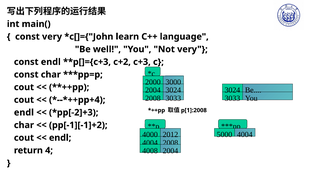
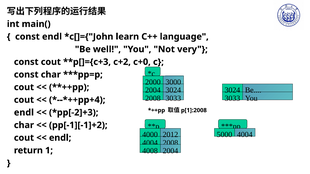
const very: very -> endl (52, 37)
const endl: endl -> cout (51, 62)
c+3: c+3 -> c+0 (142, 62)
4: 4 -> 1 (49, 151)
